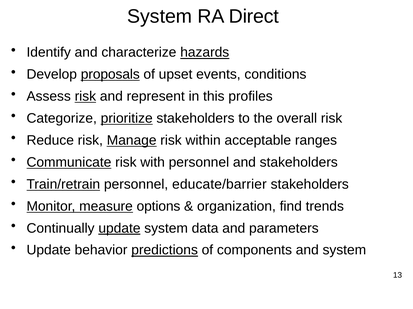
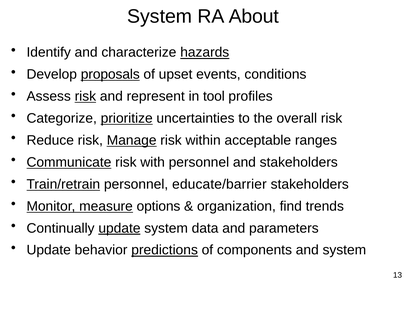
Direct: Direct -> About (254, 16)
this: this -> tool (214, 97)
prioritize stakeholders: stakeholders -> uncertainties (195, 119)
